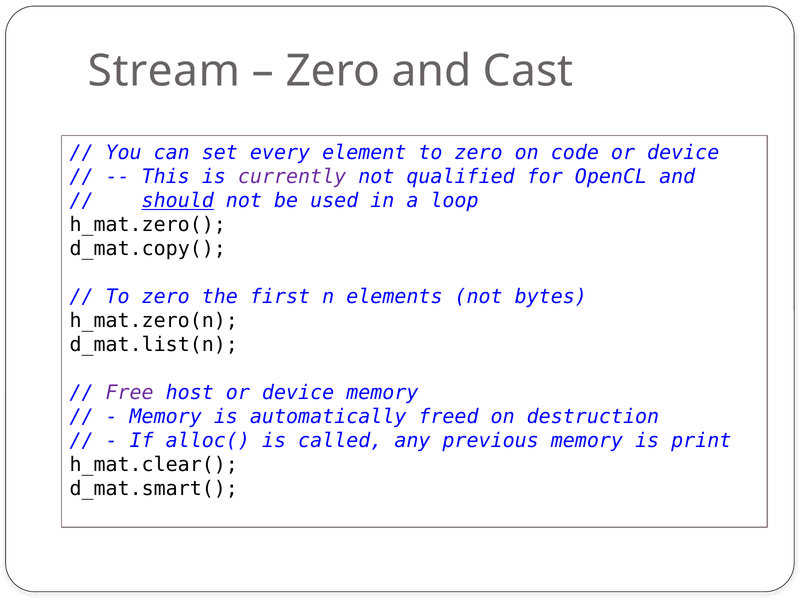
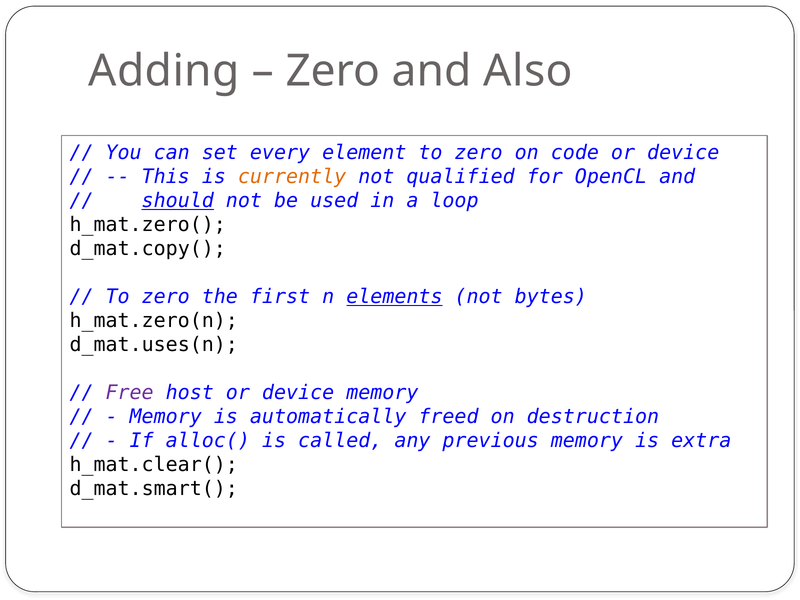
Stream: Stream -> Adding (164, 71)
Cast: Cast -> Also (528, 71)
currently colour: purple -> orange (292, 177)
elements underline: none -> present (394, 297)
d_mat.list(n: d_mat.list(n -> d_mat.uses(n (154, 345)
print: print -> extra (701, 441)
